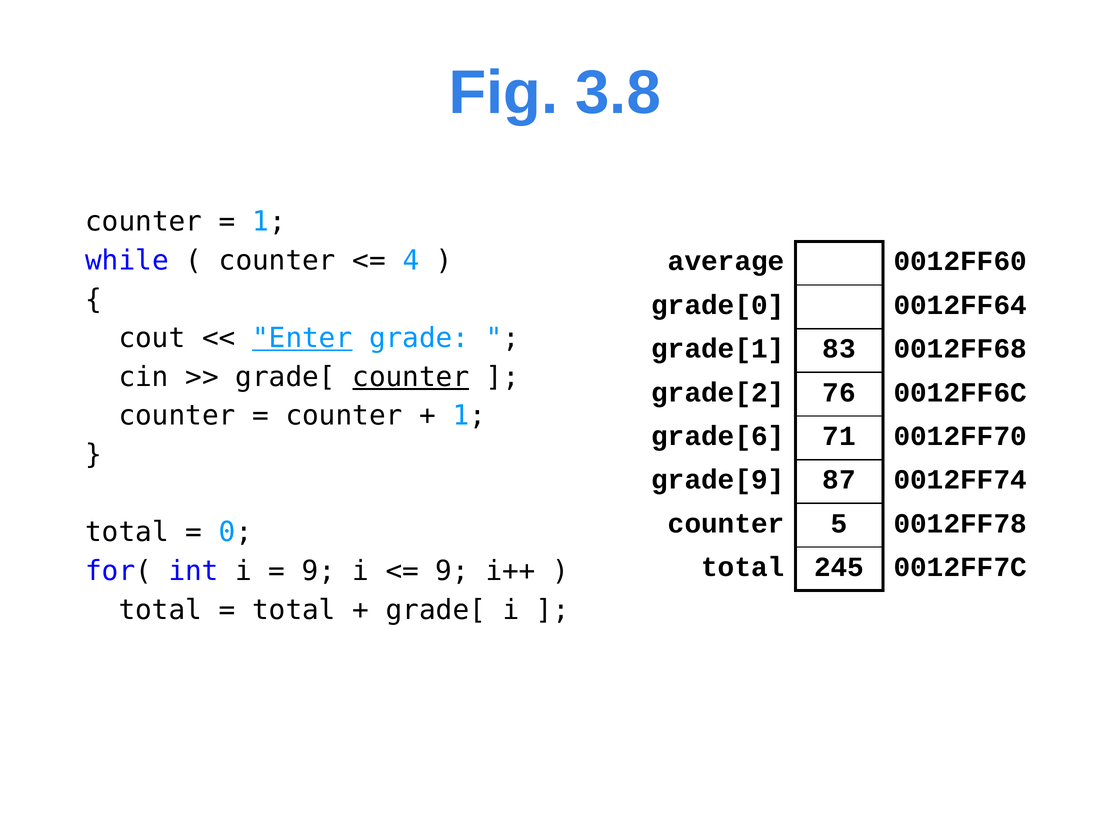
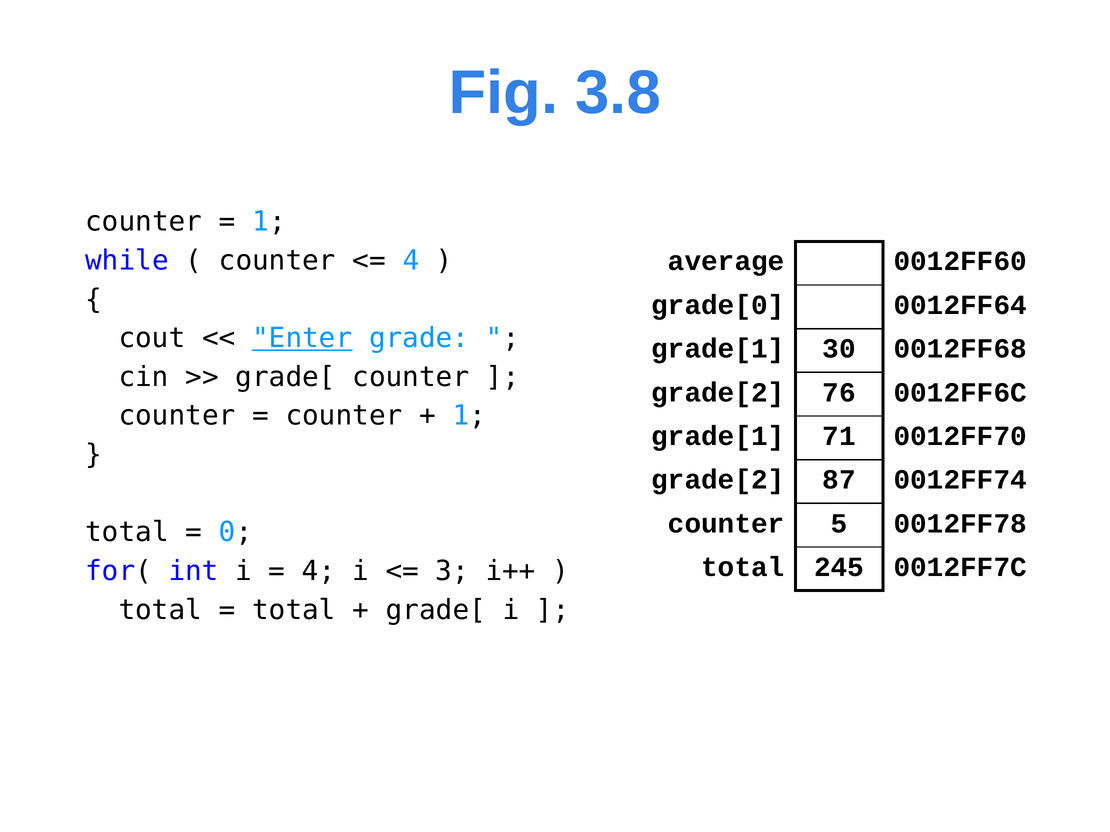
83: 83 -> 30 (839, 349)
counter underline: present -> none (411, 377)
grade[6: grade[6 -> grade[1 (718, 436)
grade[9: grade[9 -> grade[2 (718, 480)
9: 9 -> 4 (319, 571)
9: 9 -> 3 (452, 571)
